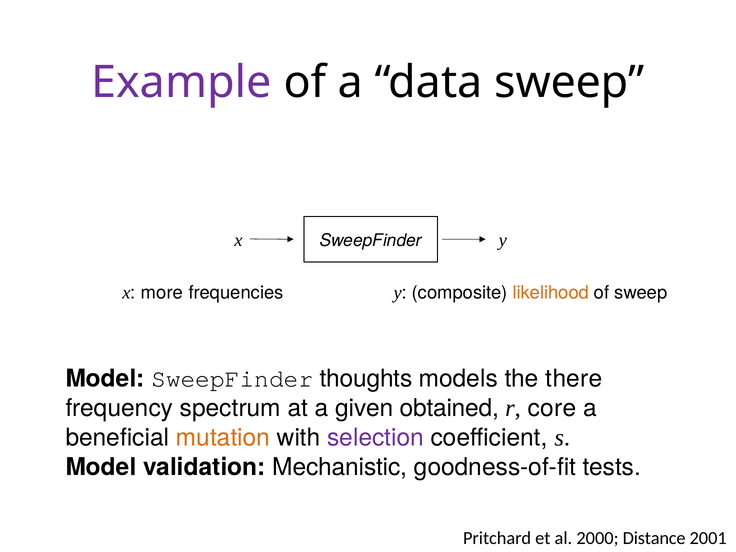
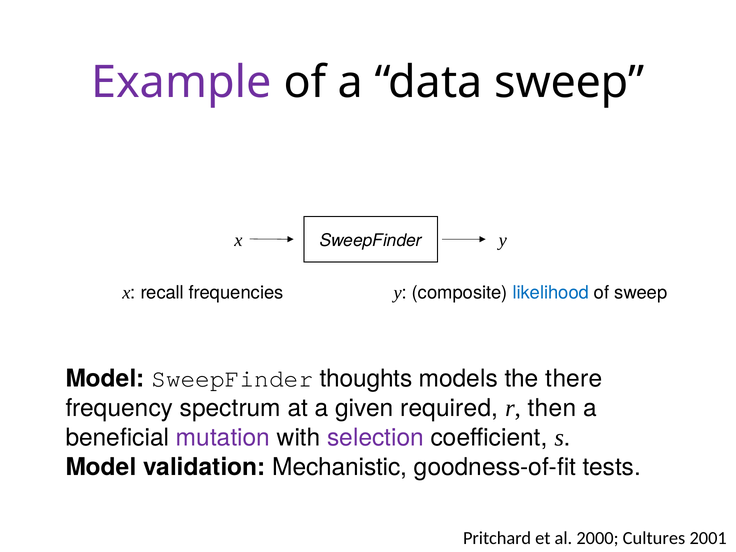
more: more -> recall (162, 293)
likelihood colour: orange -> blue (551, 293)
obtained: obtained -> required (449, 408)
core: core -> then (552, 408)
mutation colour: orange -> purple (223, 438)
Distance: Distance -> Cultures (654, 538)
